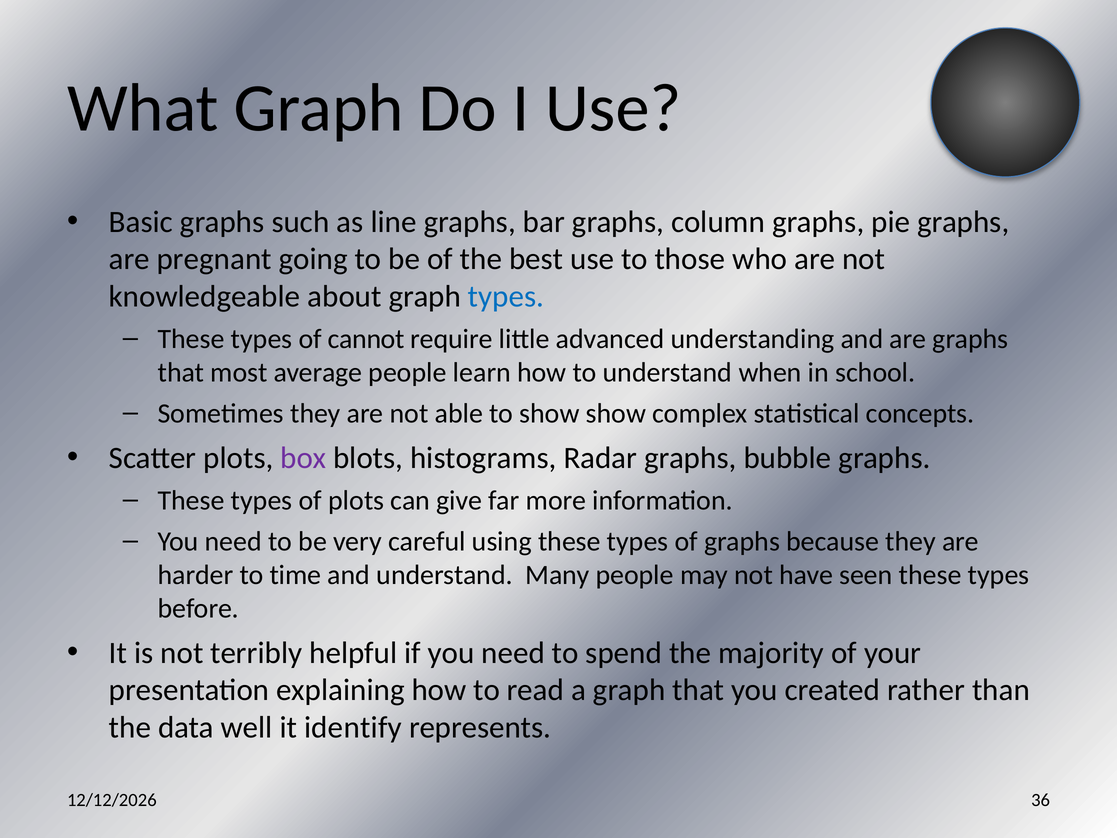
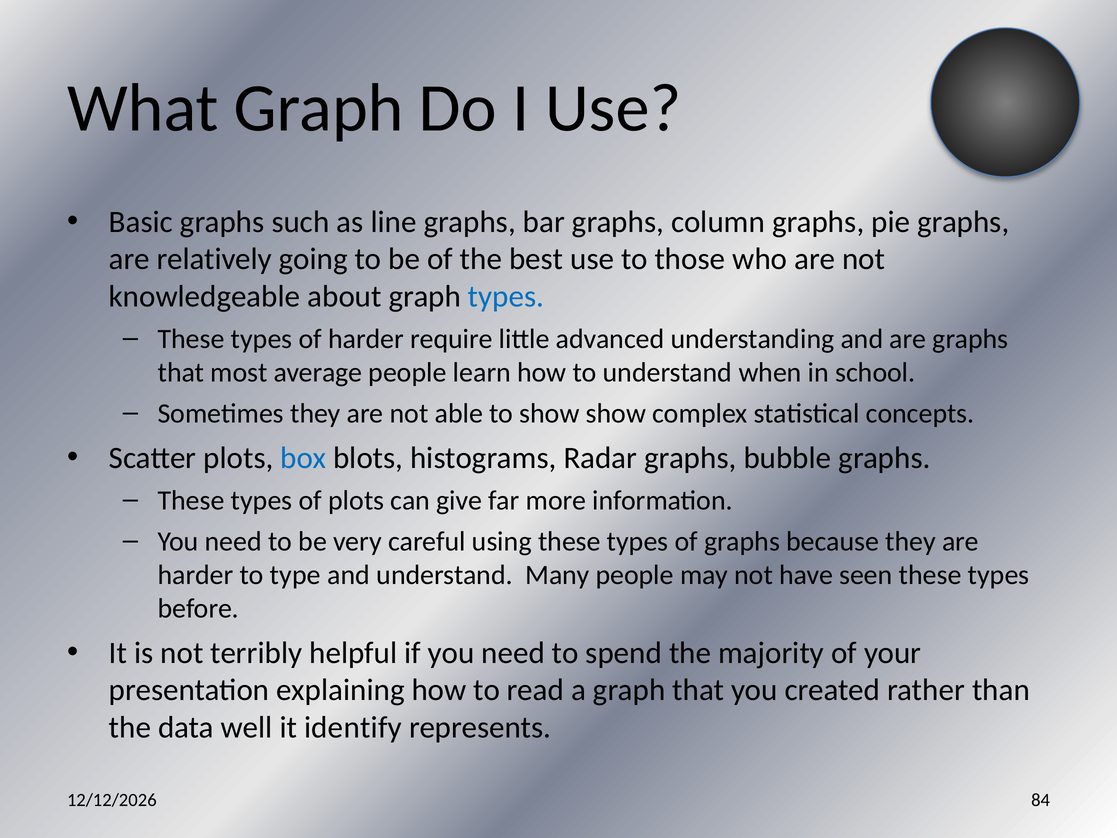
pregnant: pregnant -> relatively (214, 259)
of cannot: cannot -> harder (366, 339)
box colour: purple -> blue (303, 458)
time: time -> type (295, 575)
36: 36 -> 84 (1041, 800)
